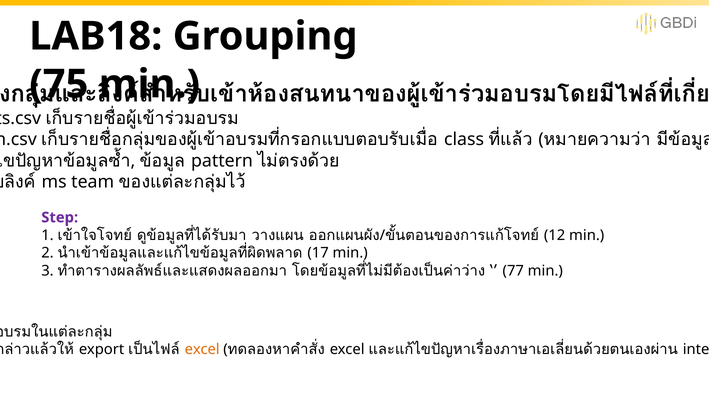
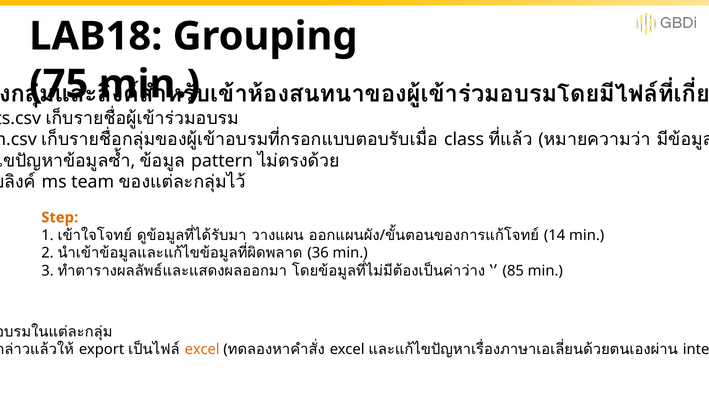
Step colour: purple -> orange (60, 217)
12: 12 -> 14 (555, 235)
17: 17 -> 36 (318, 253)
77: 77 -> 85 (513, 271)
